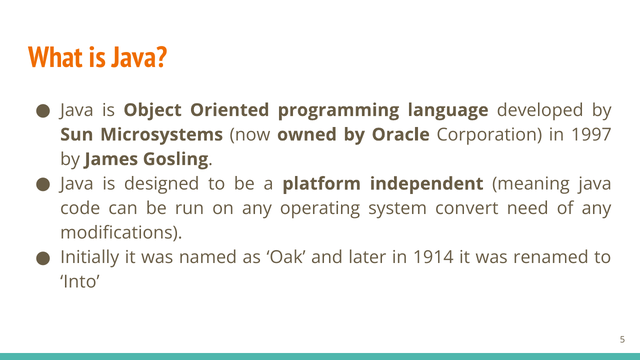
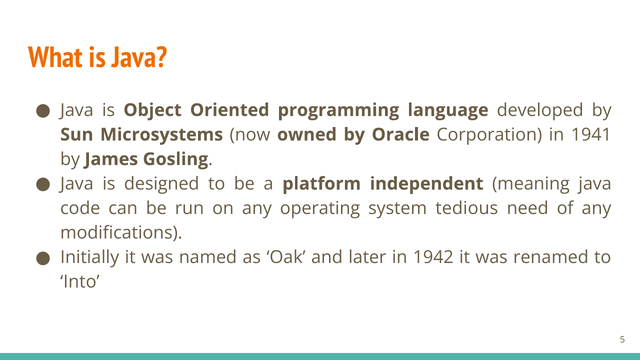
1997: 1997 -> 1941 (591, 135)
convert: convert -> tedious (467, 208)
1914: 1914 -> 1942 (433, 257)
